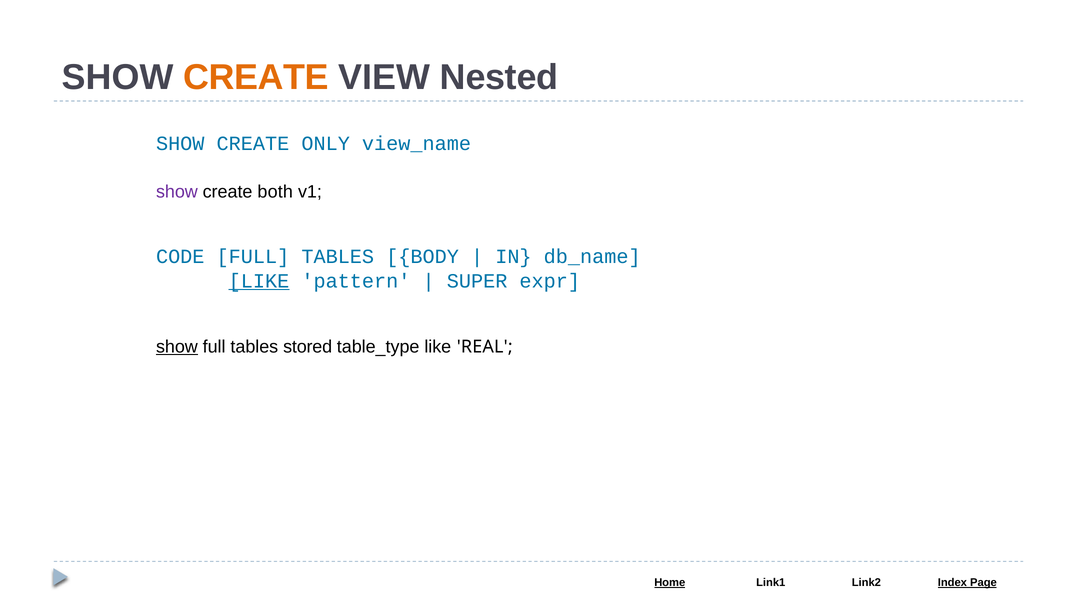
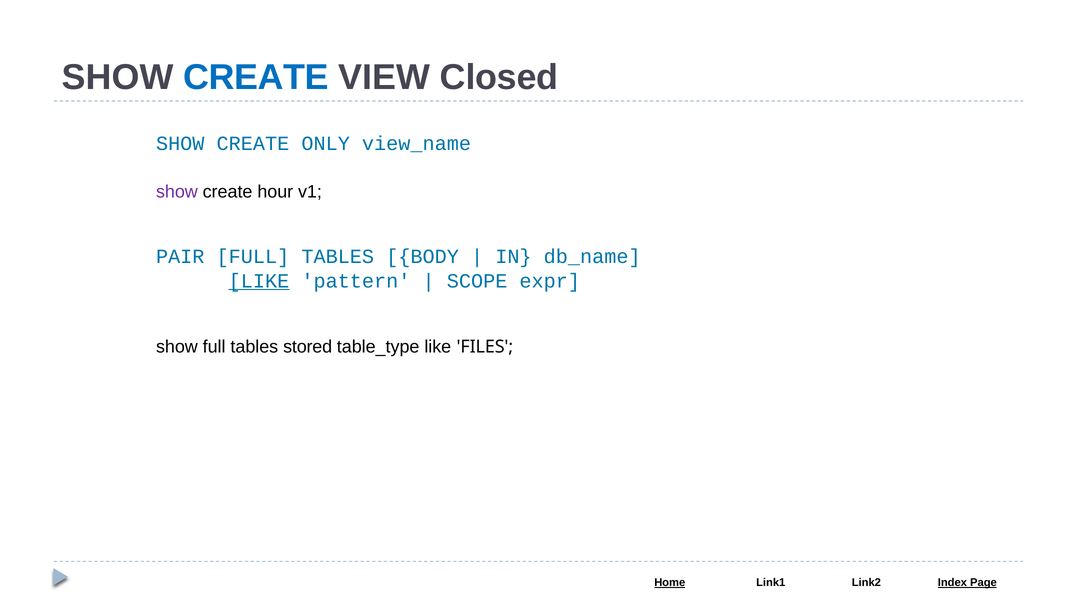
CREATE colour: orange -> blue (256, 77)
Nested: Nested -> Closed (499, 77)
both: both -> hour (275, 192)
CODE: CODE -> PAIR (180, 257)
SUPER: SUPER -> SCOPE (477, 281)
show underline: present -> none (177, 347)
REAL: REAL -> FILES (485, 347)
